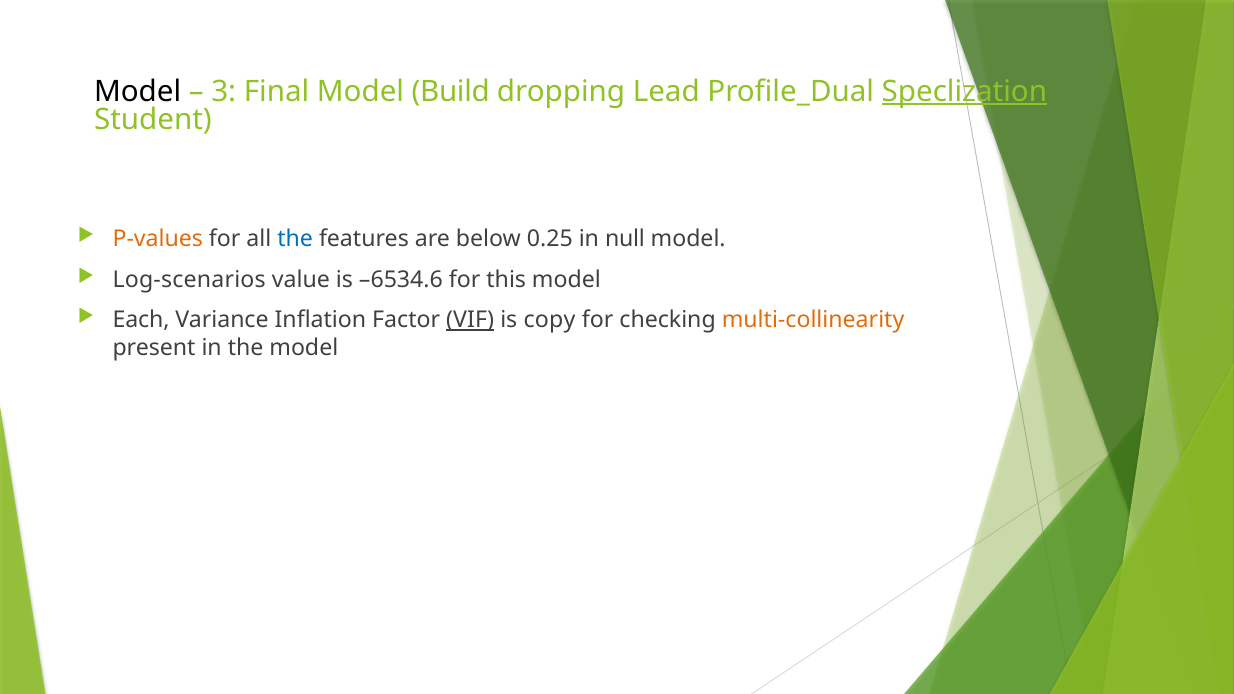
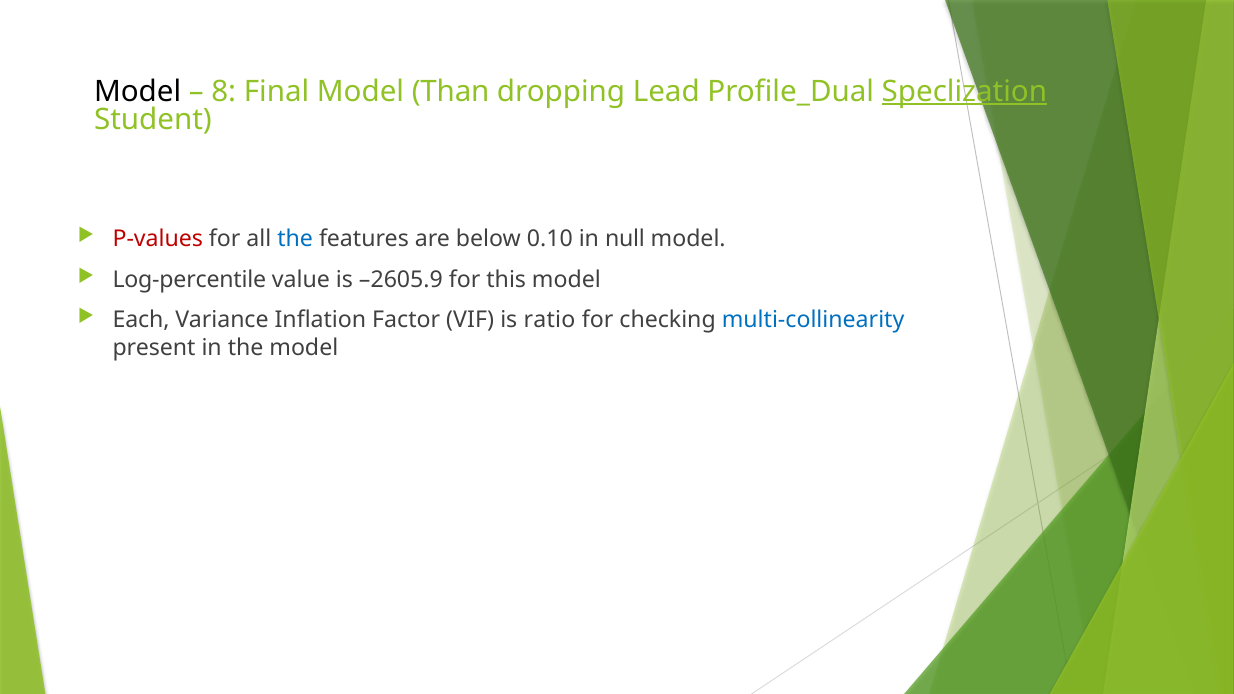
3: 3 -> 8 (224, 91)
Build: Build -> Than (451, 91)
P-values colour: orange -> red (158, 239)
0.25: 0.25 -> 0.10 (550, 239)
Log-scenarios: Log-scenarios -> Log-percentile (189, 279)
–6534.6: –6534.6 -> –2605.9 (401, 279)
VIF underline: present -> none (470, 320)
copy: copy -> ratio (549, 320)
multi-collinearity colour: orange -> blue (813, 320)
